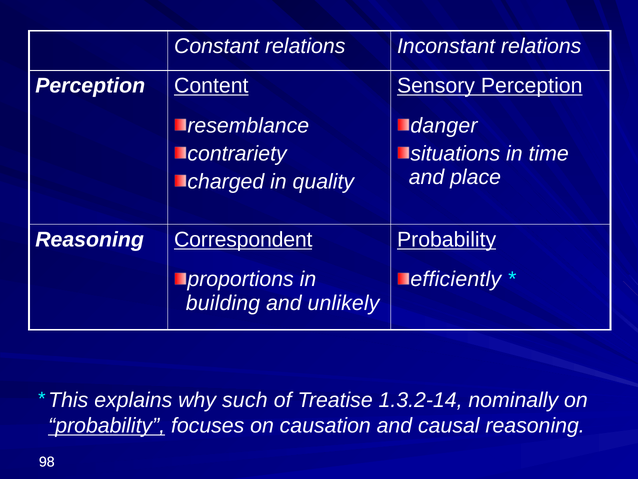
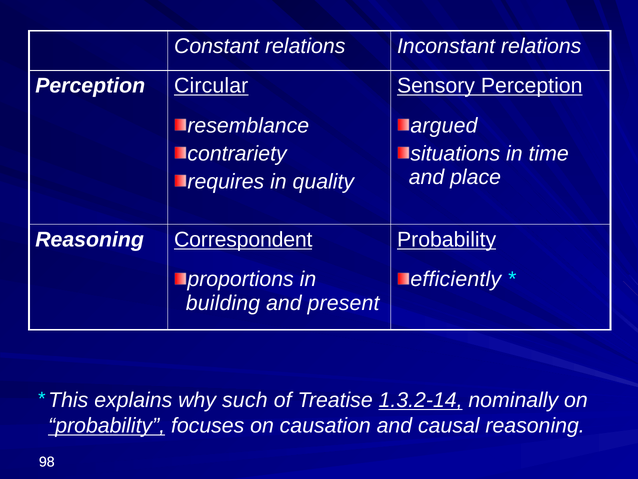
Content: Content -> Circular (211, 86)
danger: danger -> argued (444, 125)
charged: charged -> requires (226, 181)
unlikely: unlikely -> present (343, 303)
1.3.2-14 underline: none -> present (421, 400)
